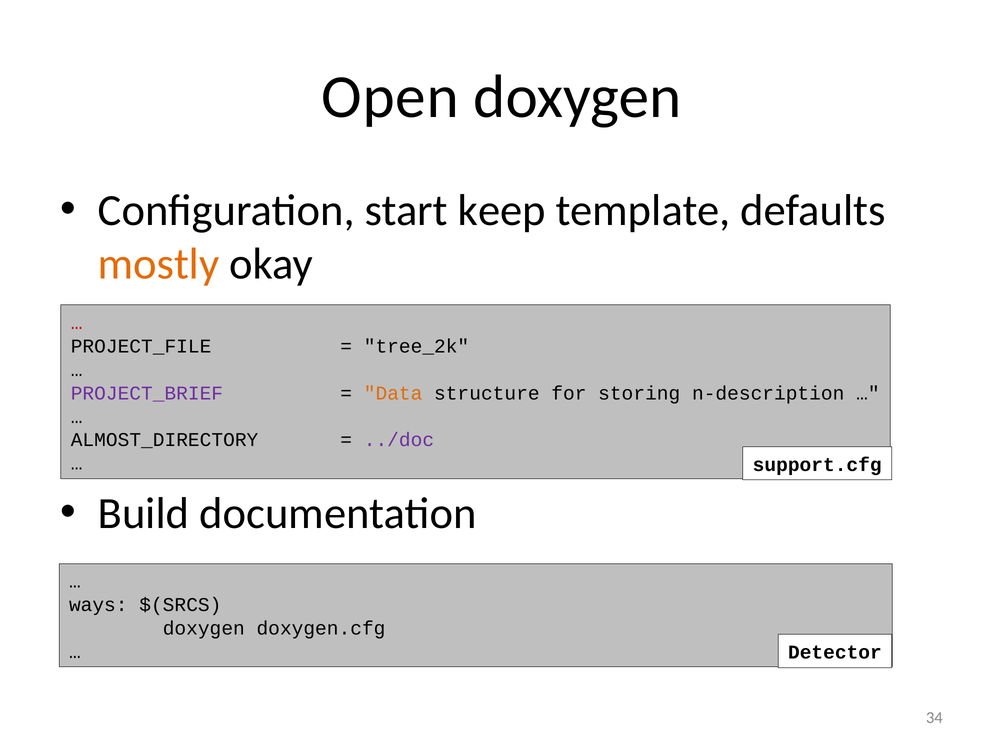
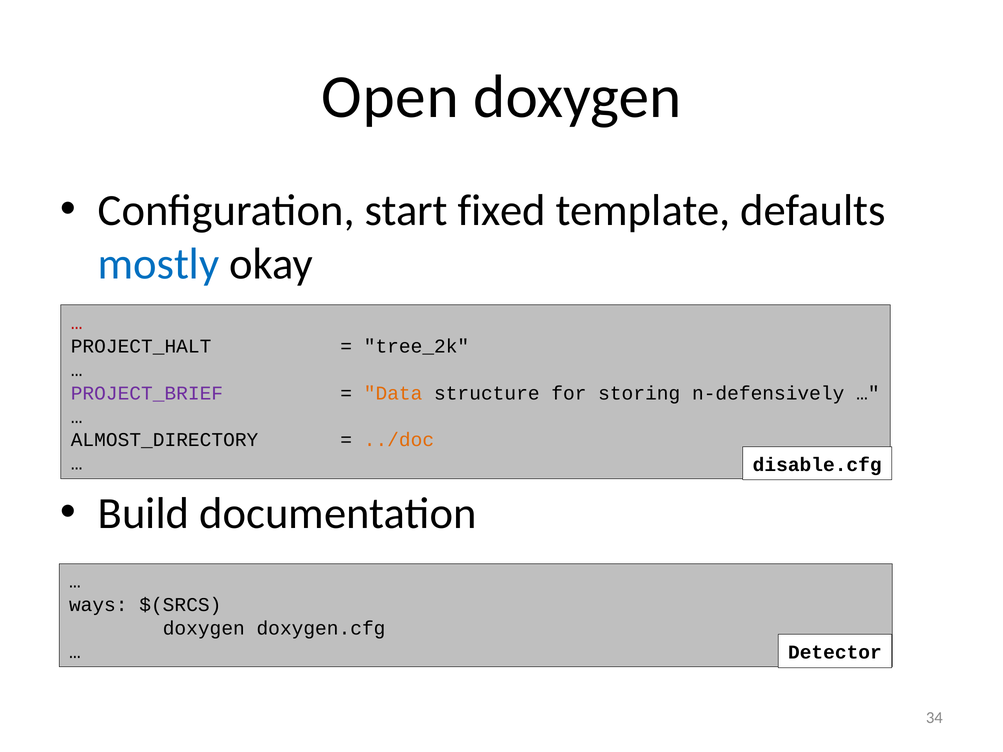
keep: keep -> fixed (502, 210)
mostly colour: orange -> blue (159, 264)
PROJECT_FILE: PROJECT_FILE -> PROJECT_HALT (141, 346)
n-description: n-description -> n-defensively (768, 393)
../doc colour: purple -> orange (399, 440)
support.cfg: support.cfg -> disable.cfg (817, 465)
